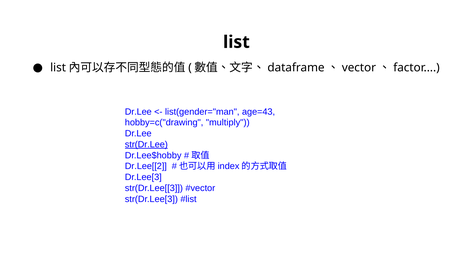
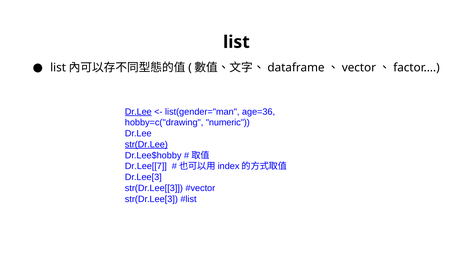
Dr.Lee underline: none -> present (138, 112)
age=43: age=43 -> age=36 (259, 112)
multiply: multiply -> numeric (228, 123)
Dr.Lee[[2: Dr.Lee[[2 -> Dr.Lee[[7 (146, 166)
